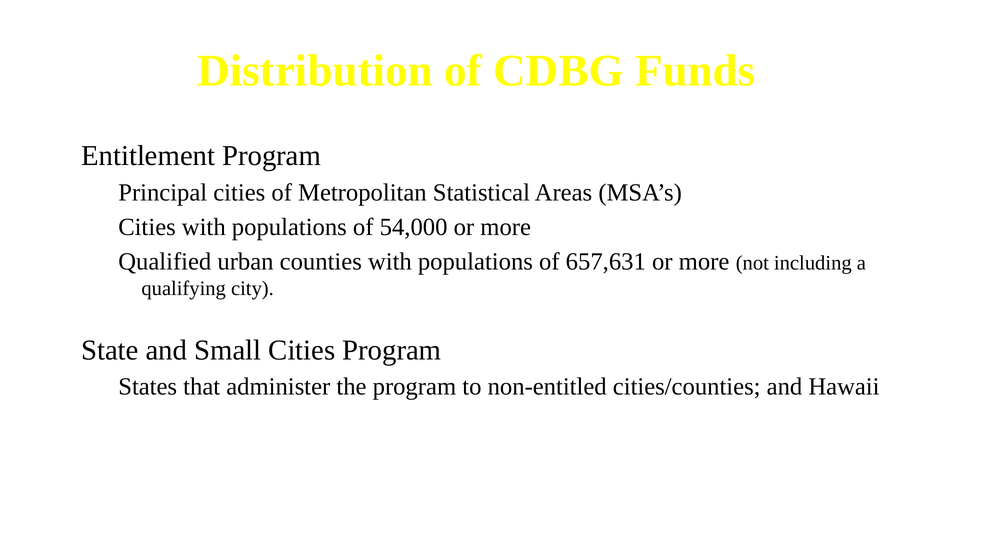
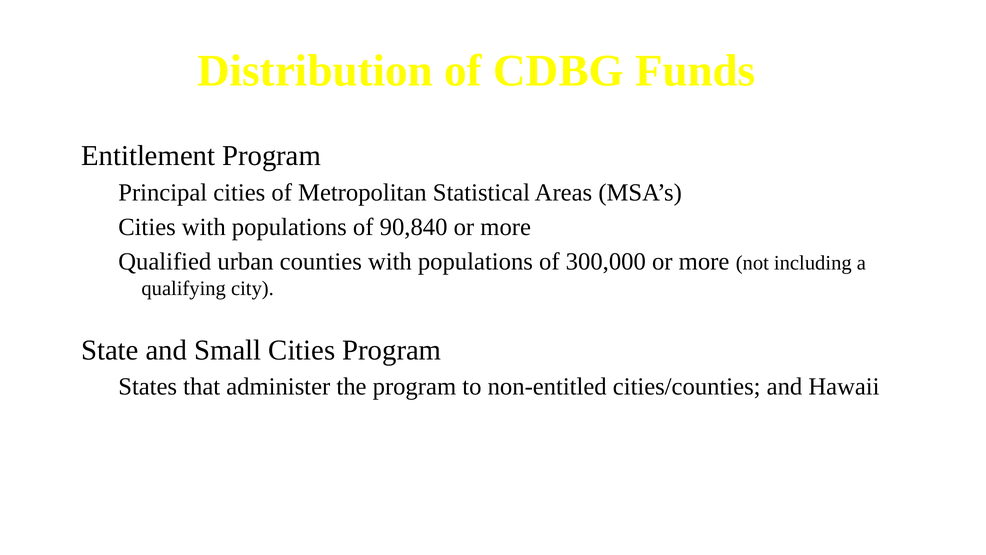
54,000: 54,000 -> 90,840 (414, 227)
657,631: 657,631 -> 300,000 (606, 261)
